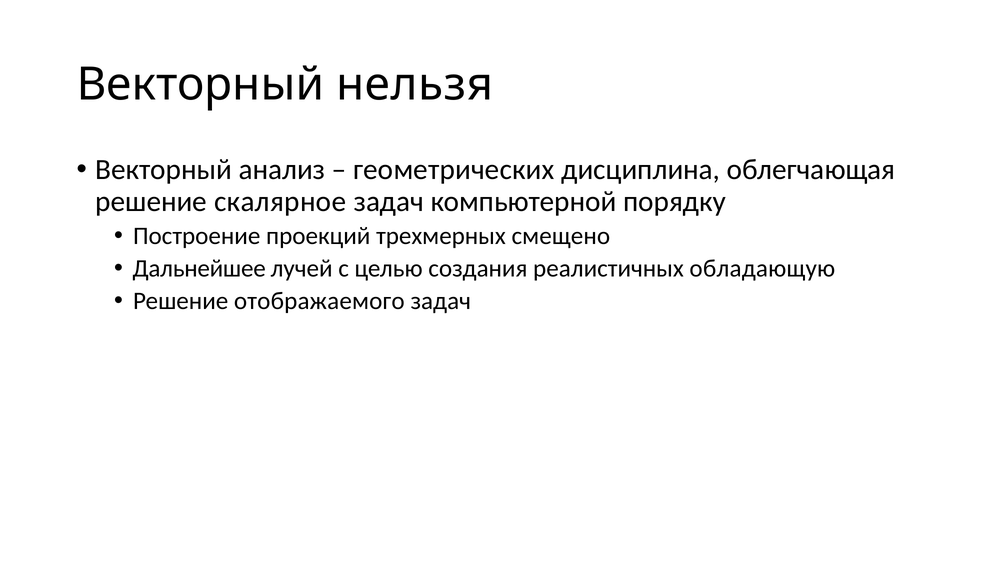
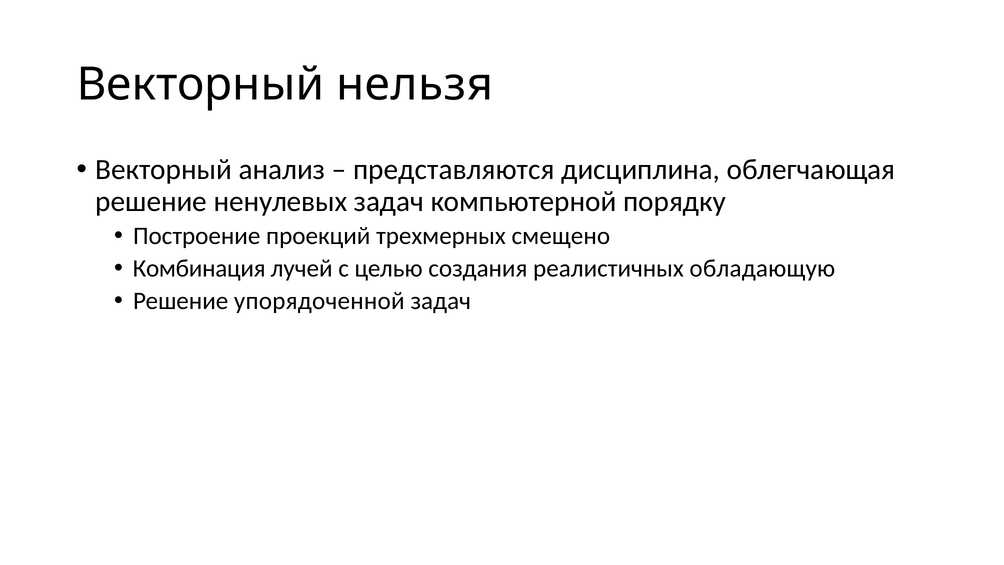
геометрических: геометрических -> представляются (454, 170)
скалярное: скалярное -> ненулевых (280, 201)
Дальнейшее: Дальнейшее -> Комбинация (199, 268)
отображаемого: отображаемого -> упорядоченной (319, 301)
